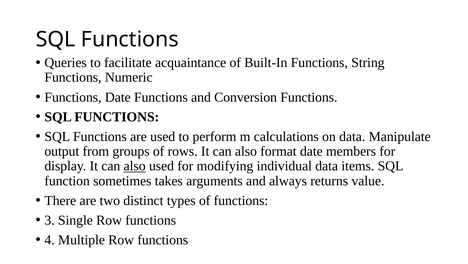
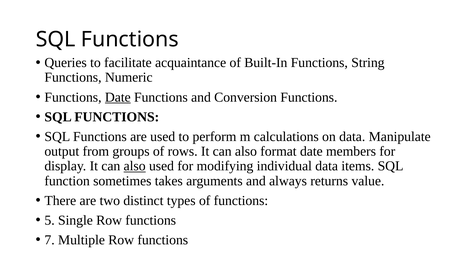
Date underline: none -> present (118, 97)
3: 3 -> 5 (50, 220)
4: 4 -> 7 (50, 239)
